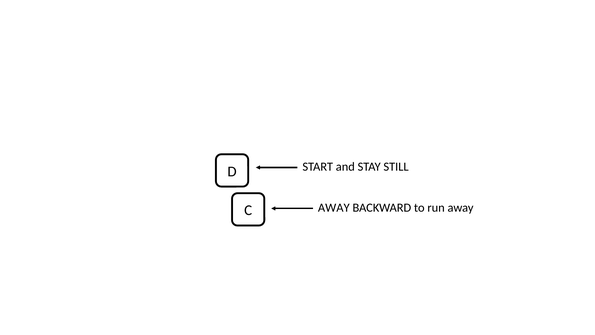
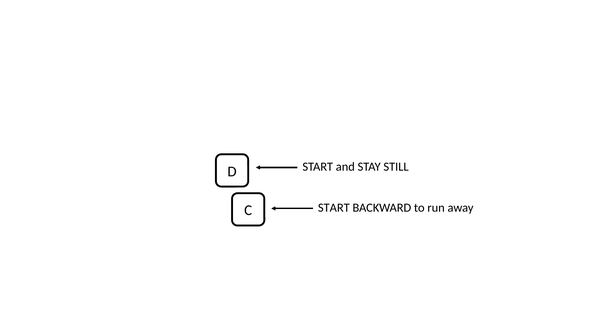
AWAY: AWAY -> START (334, 207)
